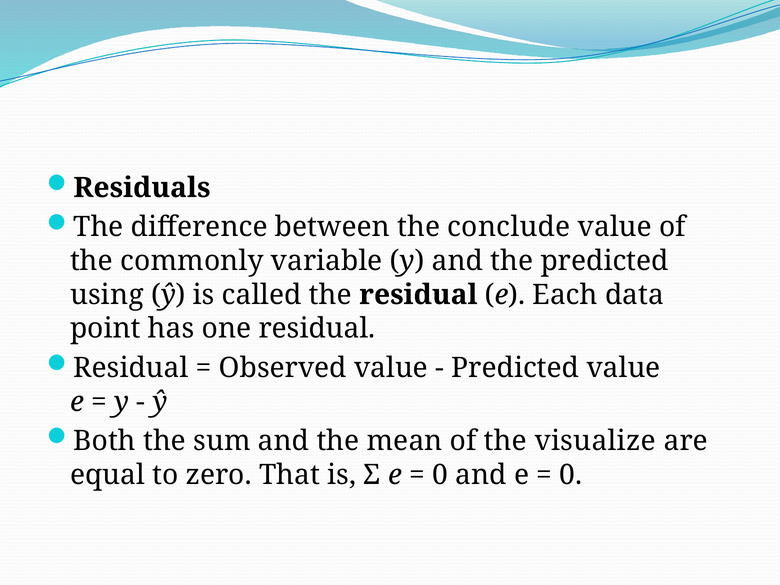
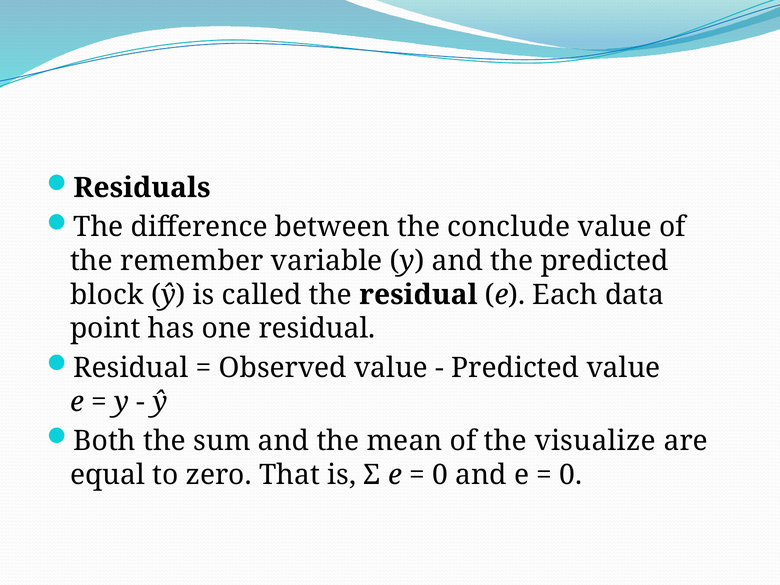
commonly: commonly -> remember (192, 261)
using: using -> block (107, 295)
